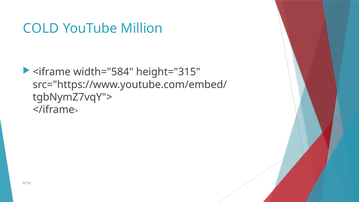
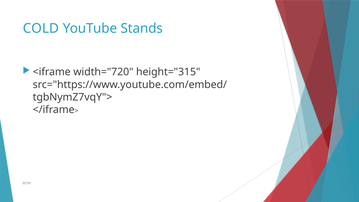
Million: Million -> Stands (142, 28)
width="584: width="584 -> width="720 (103, 72)
